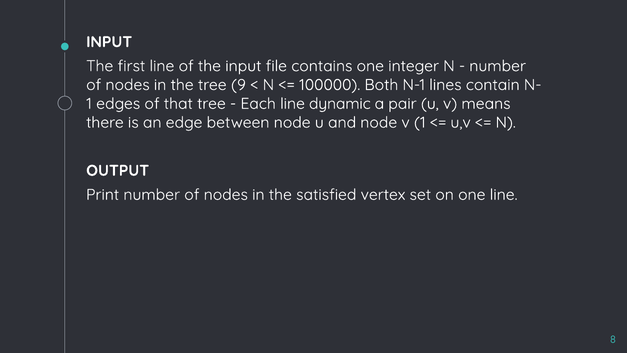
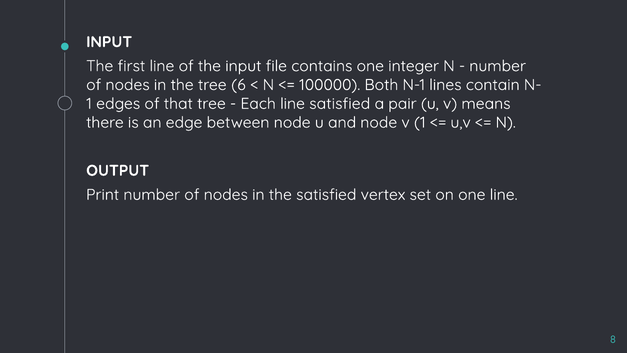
9: 9 -> 6 (238, 85)
line dynamic: dynamic -> satisfied (340, 104)
